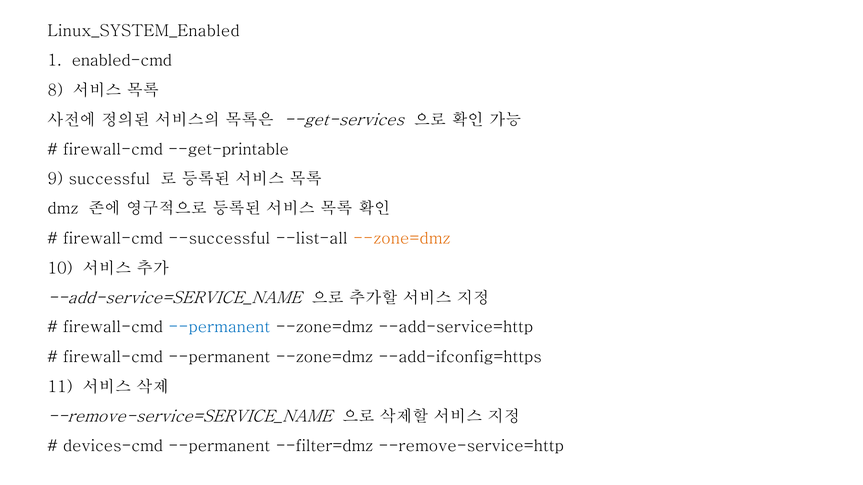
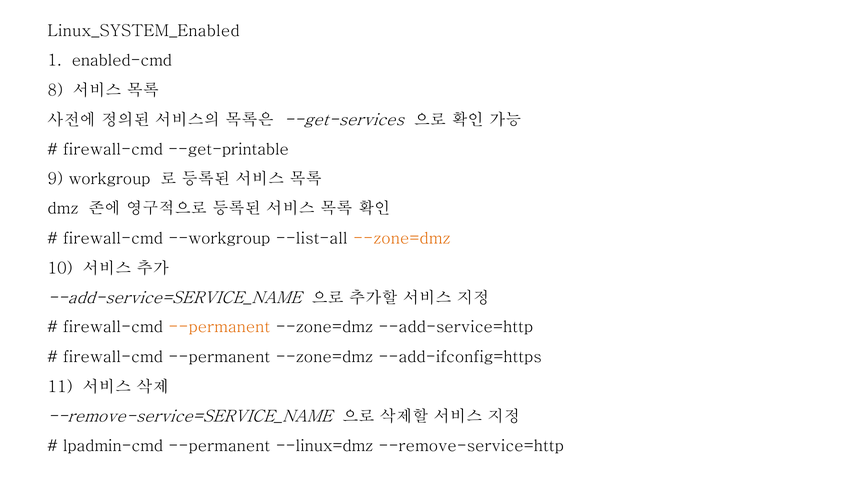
successful: successful -> workgroup (109, 179)
--successful: --successful -> --workgroup (219, 239)
--permanent colour: blue -> orange (219, 327)
devices-cmd: devices-cmd -> lpadmin-cmd (113, 446)
--filter=dmz: --filter=dmz -> --linux=dmz (324, 446)
